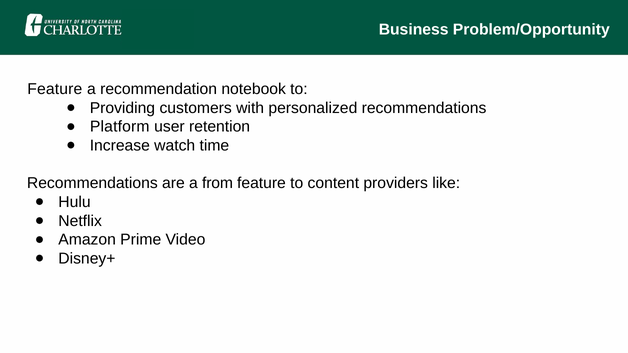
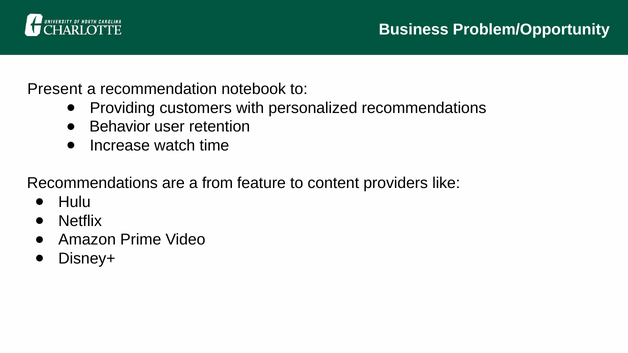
Feature: Feature -> Present (55, 89)
Platform: Platform -> Behavior (120, 127)
